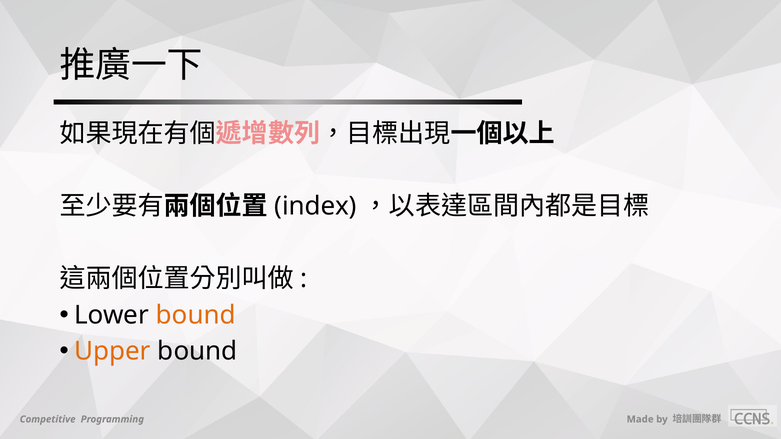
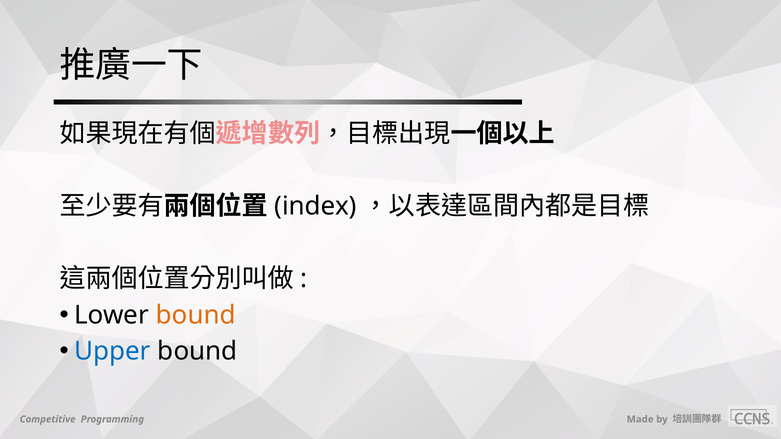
Upper colour: orange -> blue (112, 351)
